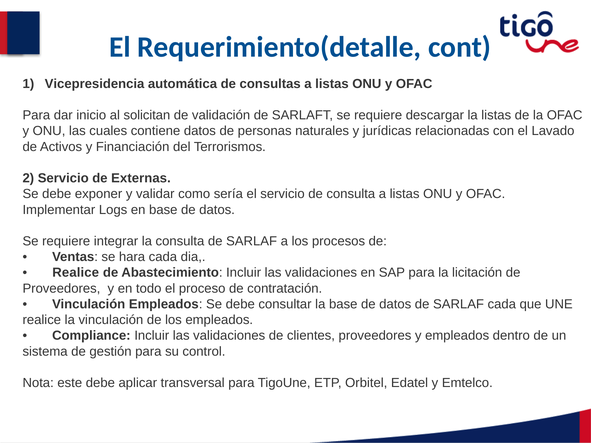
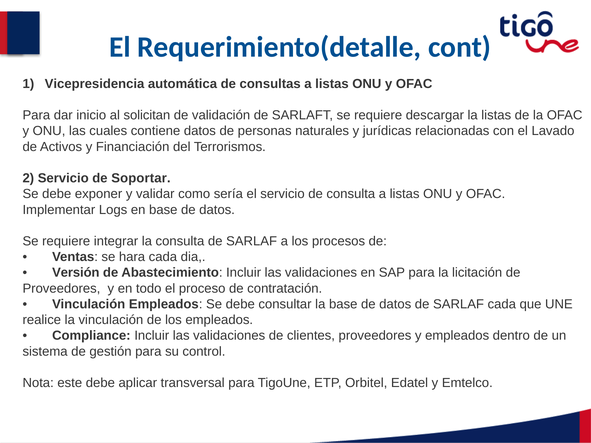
Externas: Externas -> Soportar (141, 178)
Realice: Realice -> Versión (76, 273)
